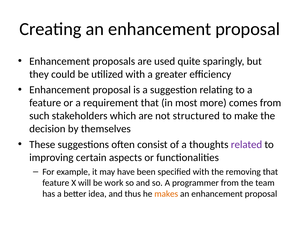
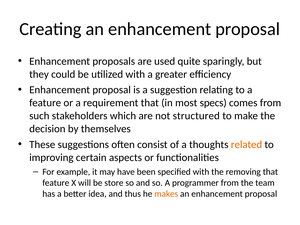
more: more -> specs (213, 103)
related colour: purple -> orange (246, 145)
work: work -> store (114, 183)
